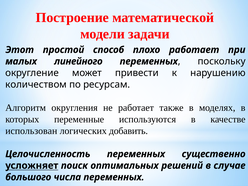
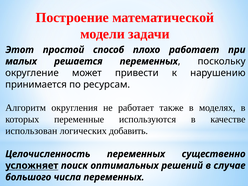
линейного: линейного -> решается (78, 61)
количеством: количеством -> принимается (36, 85)
